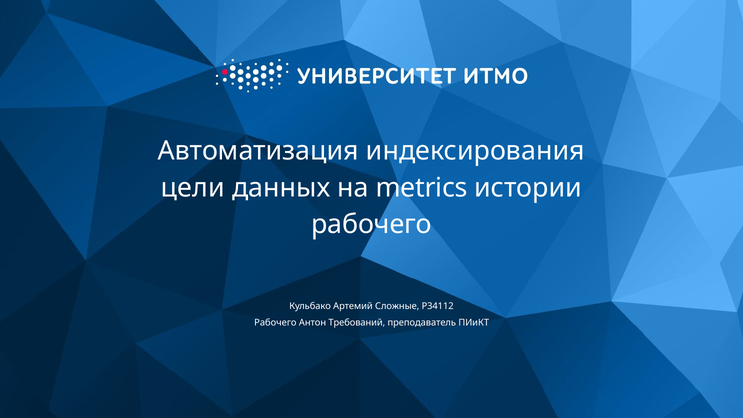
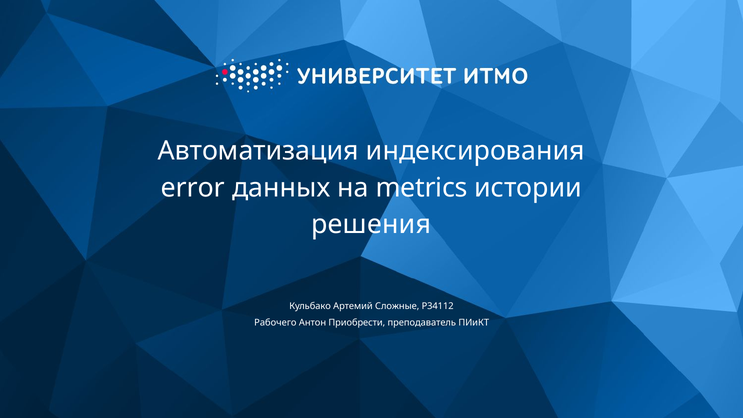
цели: цели -> error (193, 188)
рабочего: рабочего -> решения (371, 224)
Требований: Требований -> Приобрести (357, 323)
